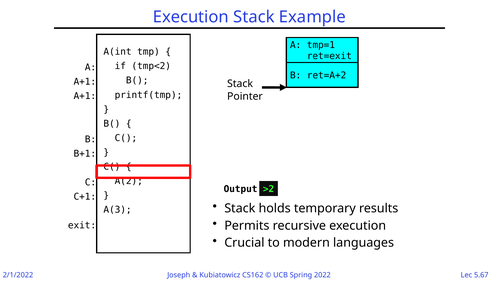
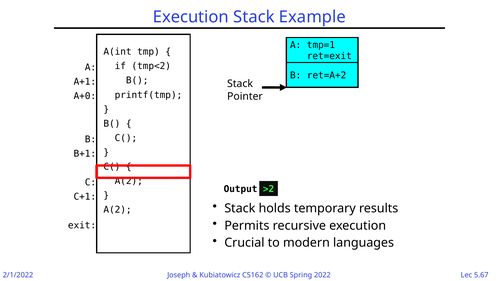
A+1: A+1 -> A+0 (85, 96)
A(3: A(3 -> A(2 (118, 210)
